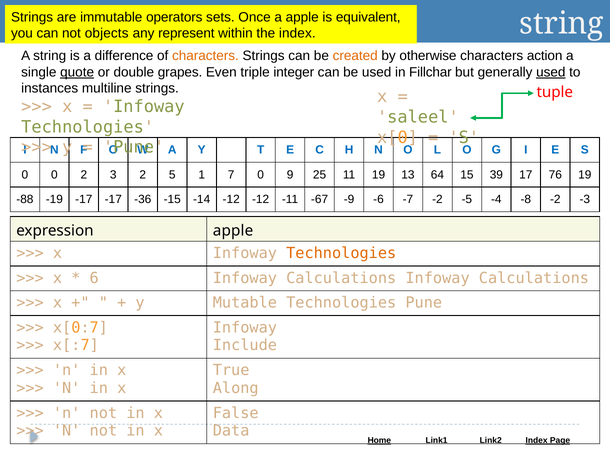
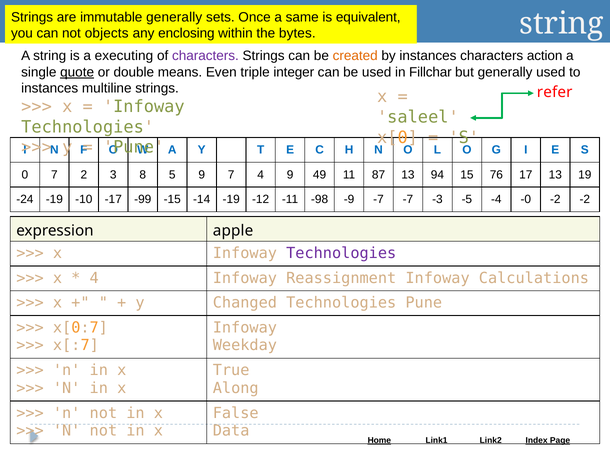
immutable operators: operators -> generally (174, 17)
a apple: apple -> same (302, 17)
represent: represent -> enclosing (186, 33)
the index: index -> bytes (297, 33)
difference: difference -> executing (124, 56)
characters colour: orange -> purple (205, 56)
by otherwise: otherwise -> instances (428, 56)
grapes: grapes -> means (180, 72)
used underline: present -> none (551, 72)
tuple: tuple -> refer (555, 92)
0 0: 0 -> 7 (54, 175)
3 2: 2 -> 8 (143, 175)
5 1: 1 -> 9 (202, 175)
7 0: 0 -> 4 (261, 175)
25: 25 -> 49 (320, 175)
11 19: 19 -> 87 (379, 175)
64: 64 -> 94 (437, 175)
39: 39 -> 76 (496, 175)
17 76: 76 -> 13 (555, 175)
-88: -88 -> -24 (25, 199)
-19 -17: -17 -> -10 (84, 199)
-36: -36 -> -99 (143, 199)
-14 -12: -12 -> -19 (231, 199)
-67: -67 -> -98 (320, 199)
-9 -6: -6 -> -7 (378, 199)
-7 -2: -2 -> -3 (437, 199)
-8: -8 -> -0 (526, 199)
-2 -3: -3 -> -2 (585, 199)
Technologies colour: orange -> purple (341, 253)
6: 6 -> 4 (94, 278)
Calculations: Calculations -> Reassignment (341, 278)
Mutable: Mutable -> Changed (245, 303)
Include: Include -> Weekday (245, 345)
